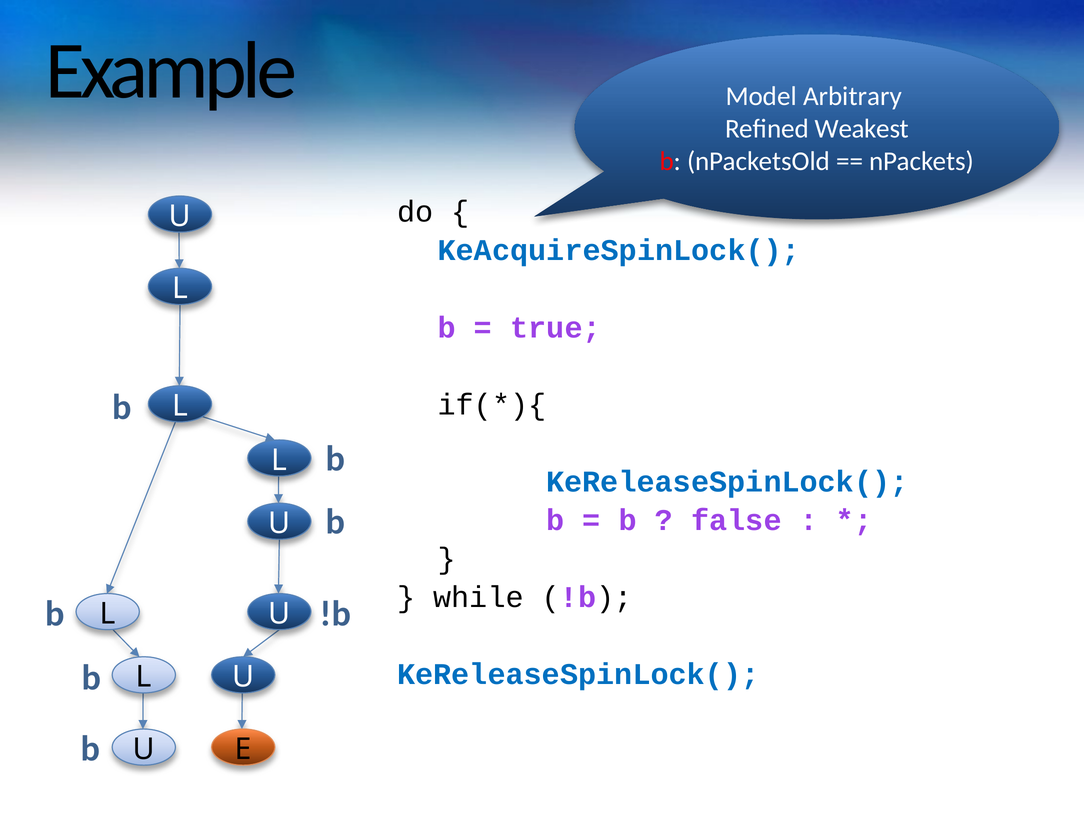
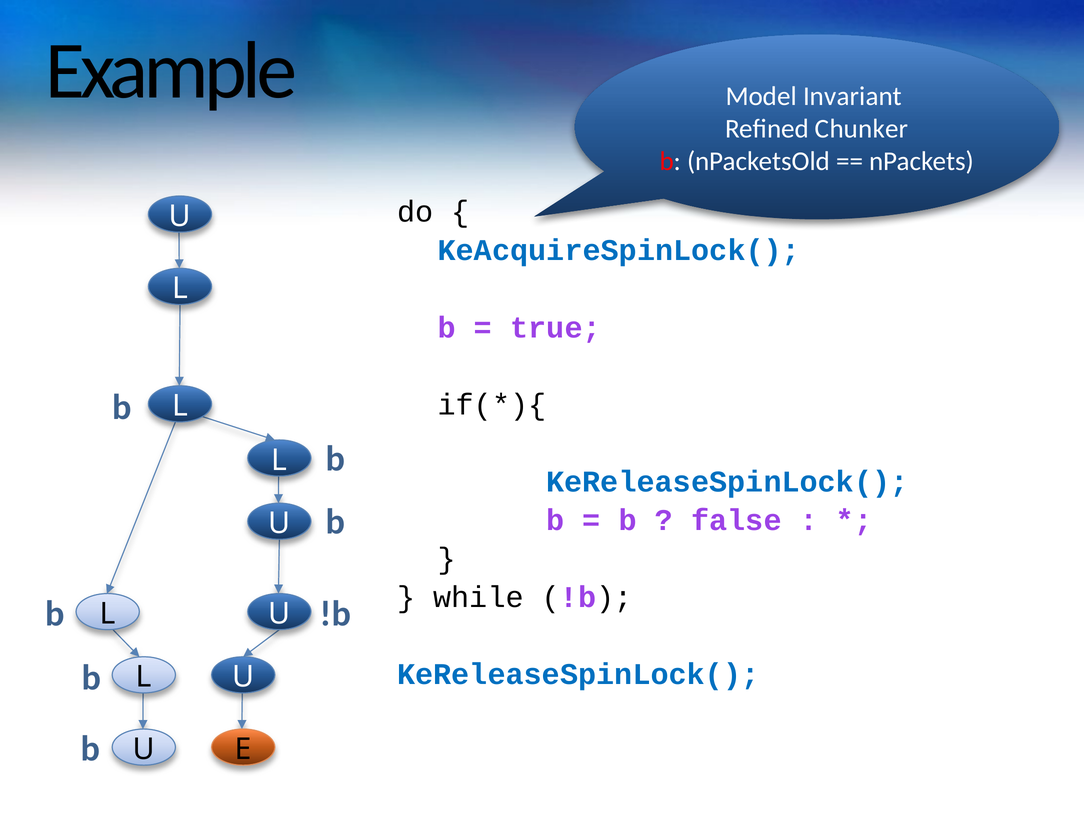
Arbitrary: Arbitrary -> Invariant (853, 96)
Weakest: Weakest -> Chunker (862, 129)
